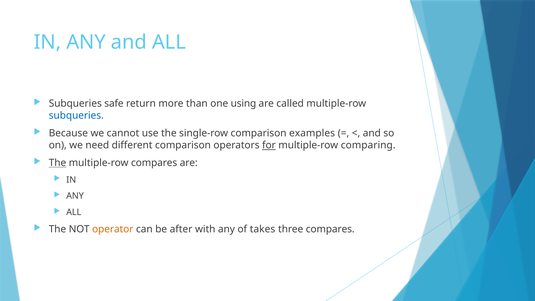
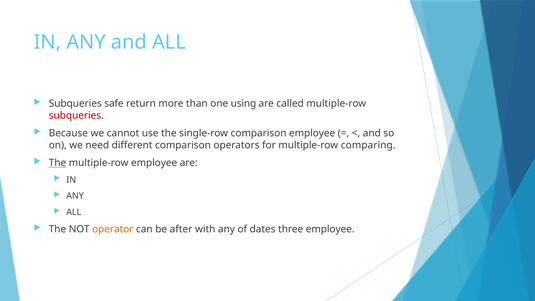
subqueries colour: blue -> red (76, 116)
comparison examples: examples -> employee (312, 133)
for underline: present -> none (269, 145)
multiple-row compares: compares -> employee (154, 163)
takes: takes -> dates (263, 229)
three compares: compares -> employee (330, 229)
